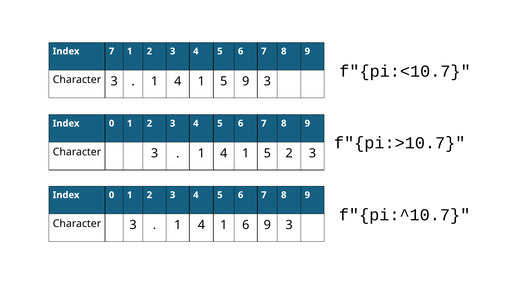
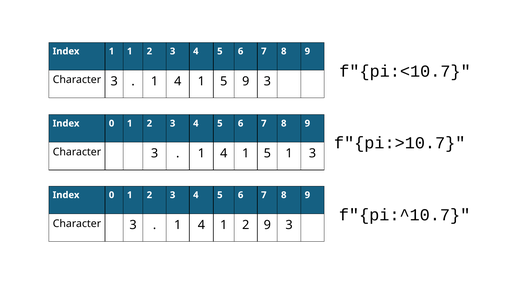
Index 7: 7 -> 1 (112, 51)
5 2: 2 -> 1 (289, 154)
4 1 6: 6 -> 2 (246, 225)
